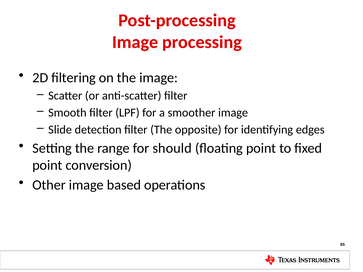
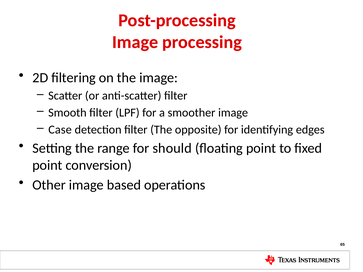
Slide: Slide -> Case (60, 130)
